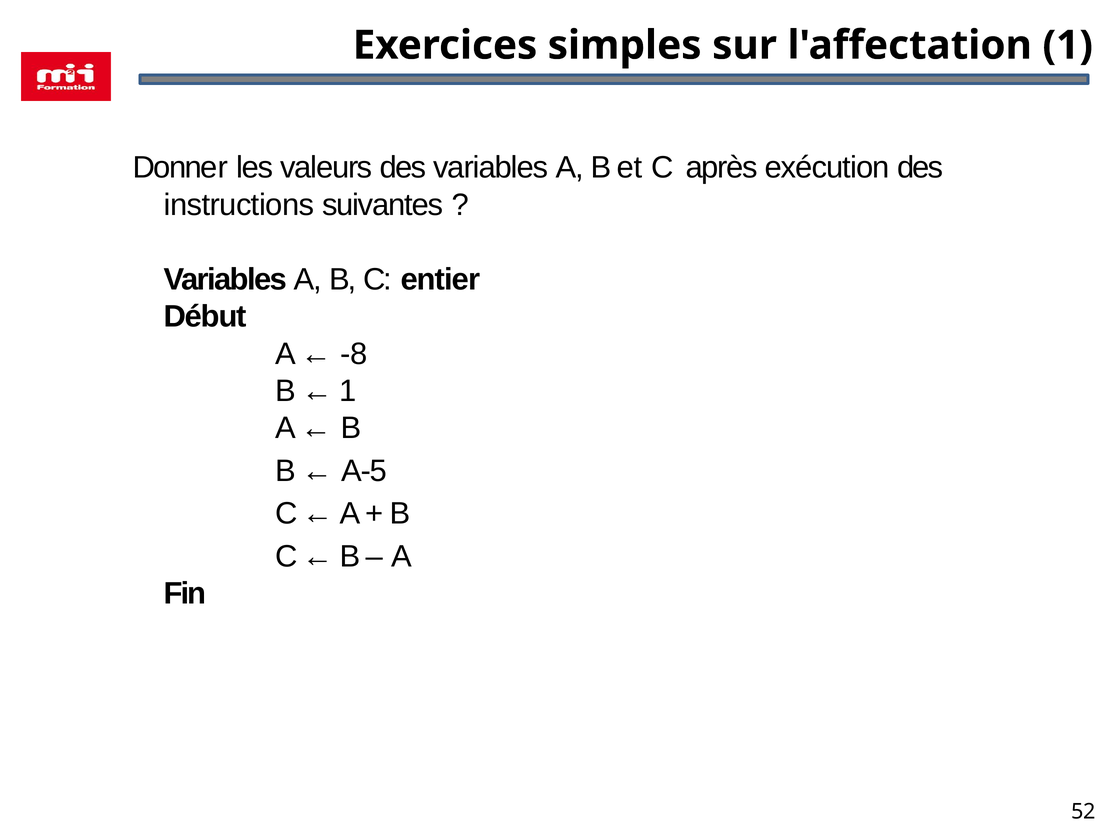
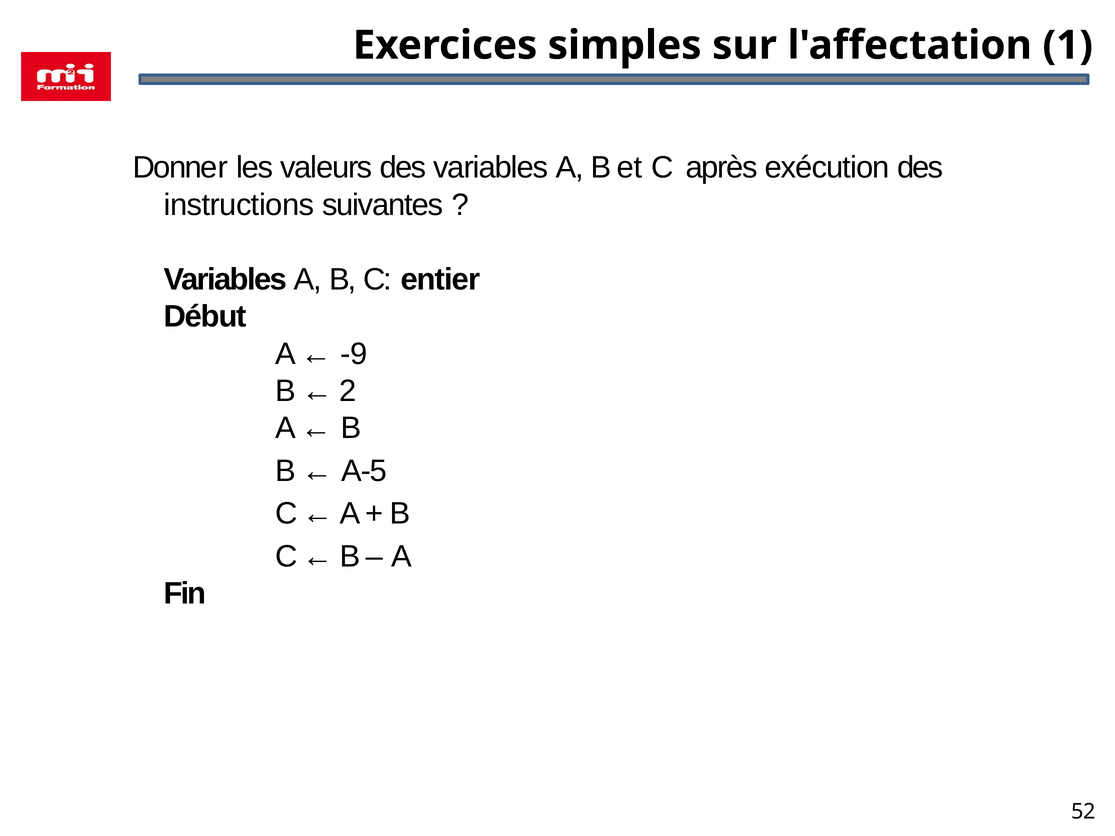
-8: -8 -> -9 (354, 354)
1: 1 -> 2 (348, 391)
